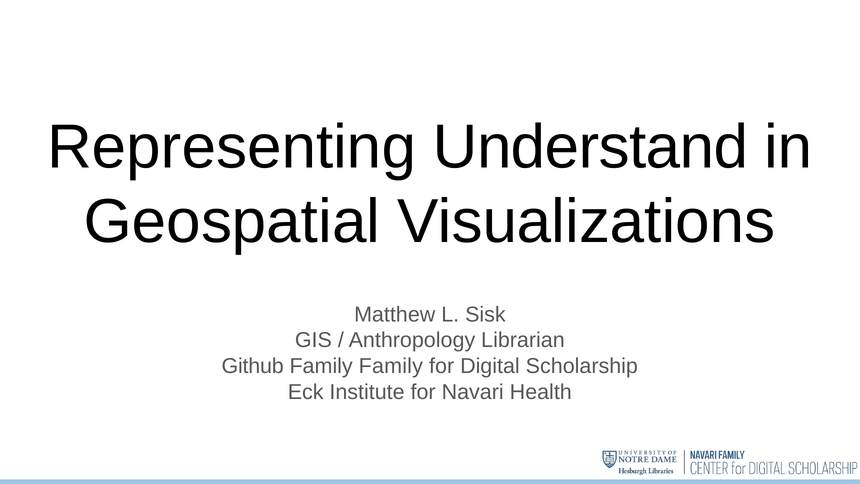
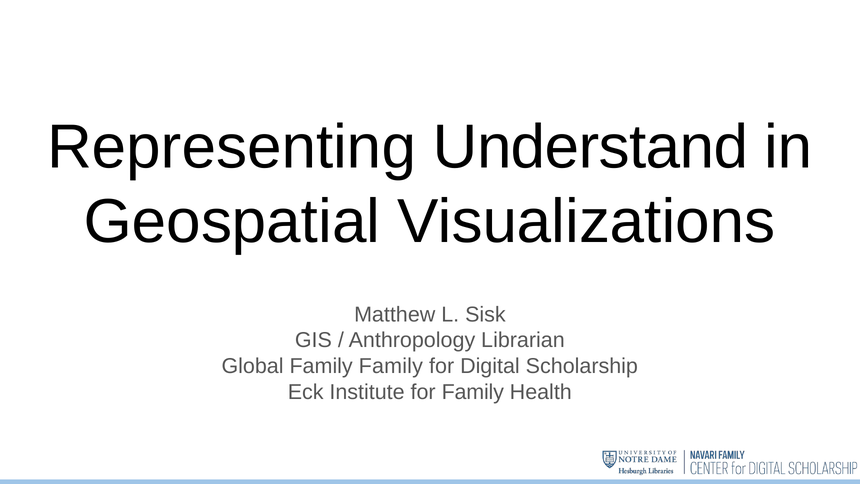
Github: Github -> Global (253, 366)
for Navari: Navari -> Family (473, 392)
